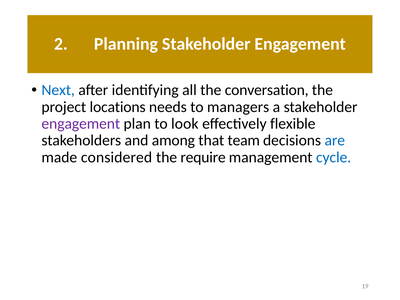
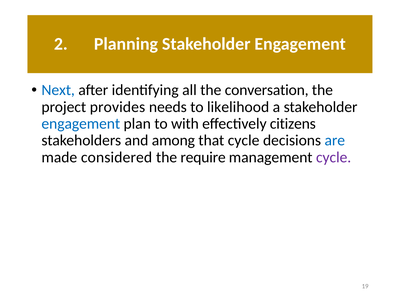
locations: locations -> provides (117, 107)
managers: managers -> likelihood (238, 107)
engagement colour: purple -> blue (81, 124)
look: look -> with (185, 124)
flexible: flexible -> citizens (293, 124)
that team: team -> cycle (244, 140)
cycle colour: blue -> purple (334, 157)
